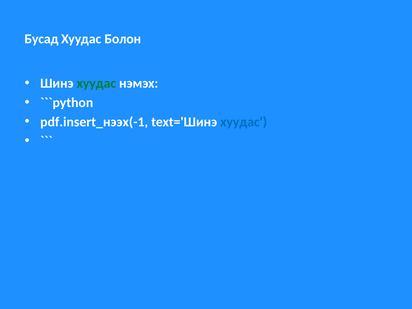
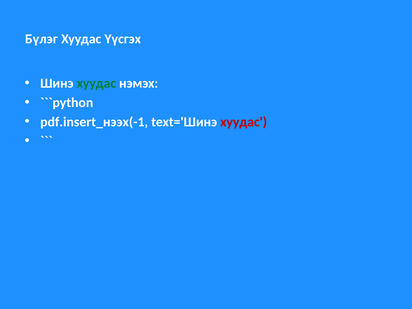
Бусад: Бусад -> Бүлэг (41, 39)
Болон: Болон -> Үүсгэх (123, 39)
хуудас colour: blue -> red (244, 122)
